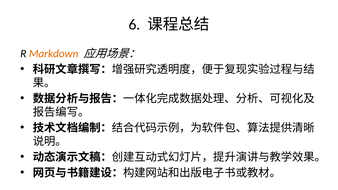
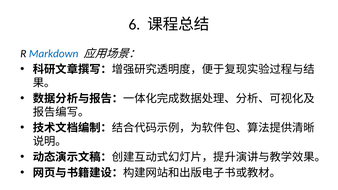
Markdown colour: orange -> blue (54, 54)
